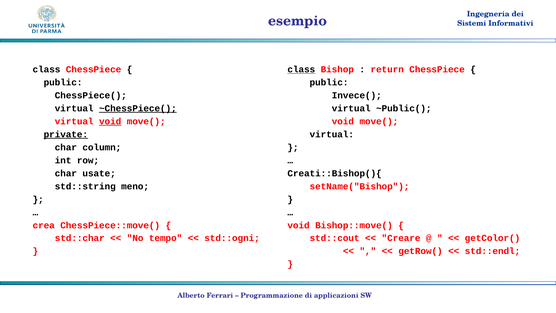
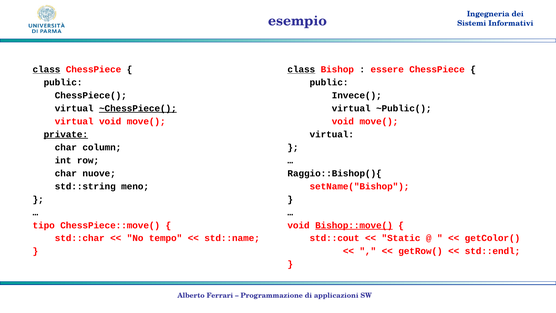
class underline: none -> present (46, 69)
return: return -> essere (387, 69)
void underline: present -> none (110, 121)
usate: usate -> nuove (99, 173)
Creati::Bishop(){: Creati::Bishop(){ -> Raggio::Bishop(){ (335, 173)
crea: crea -> tipo (44, 225)
Bishop::move( underline: none -> present (354, 225)
std::ogni: std::ogni -> std::name (232, 238)
Creare: Creare -> Static (401, 238)
